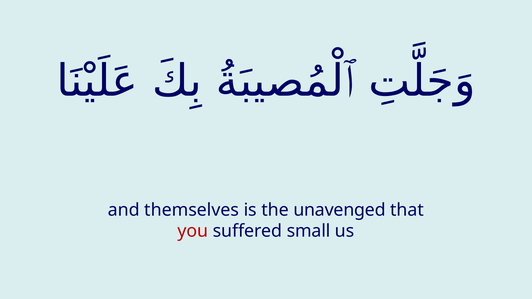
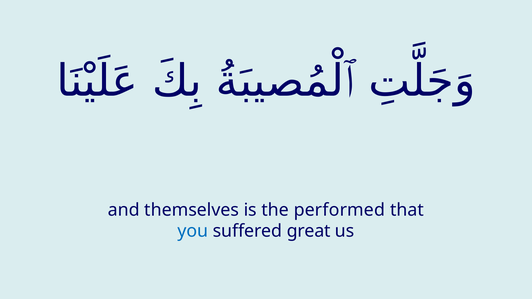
unavenged: unavenged -> performed (339, 210)
you colour: red -> blue (193, 231)
small: small -> great (309, 231)
